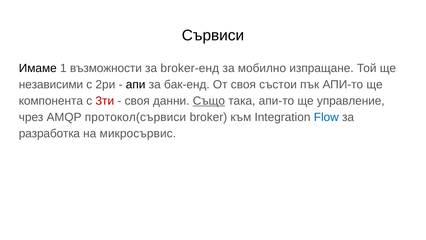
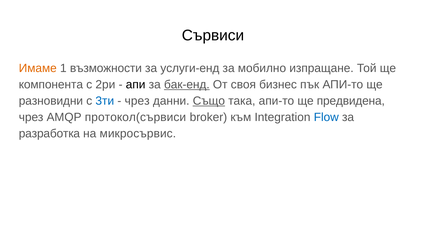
Имаме colour: black -> orange (38, 68)
broker-енд: broker-енд -> услуги-енд (190, 68)
независими: независими -> компонента (51, 84)
бак-енд underline: none -> present (187, 84)
състои: състои -> бизнес (278, 84)
компонента: компонента -> разновидни (51, 101)
3ти colour: red -> blue (105, 101)
своя: своя -> чрез (137, 101)
управление: управление -> предвидена (351, 101)
